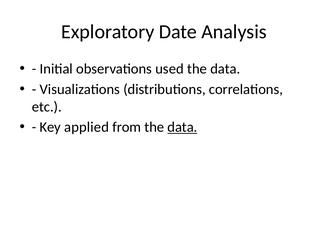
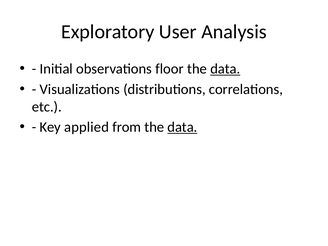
Date: Date -> User (178, 32)
used: used -> floor (170, 69)
data underline: none -> present (225, 69)
